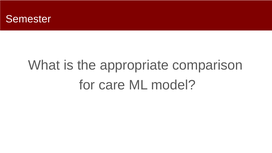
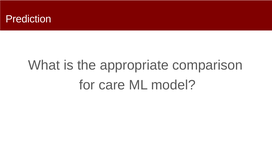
Semester: Semester -> Prediction (28, 19)
